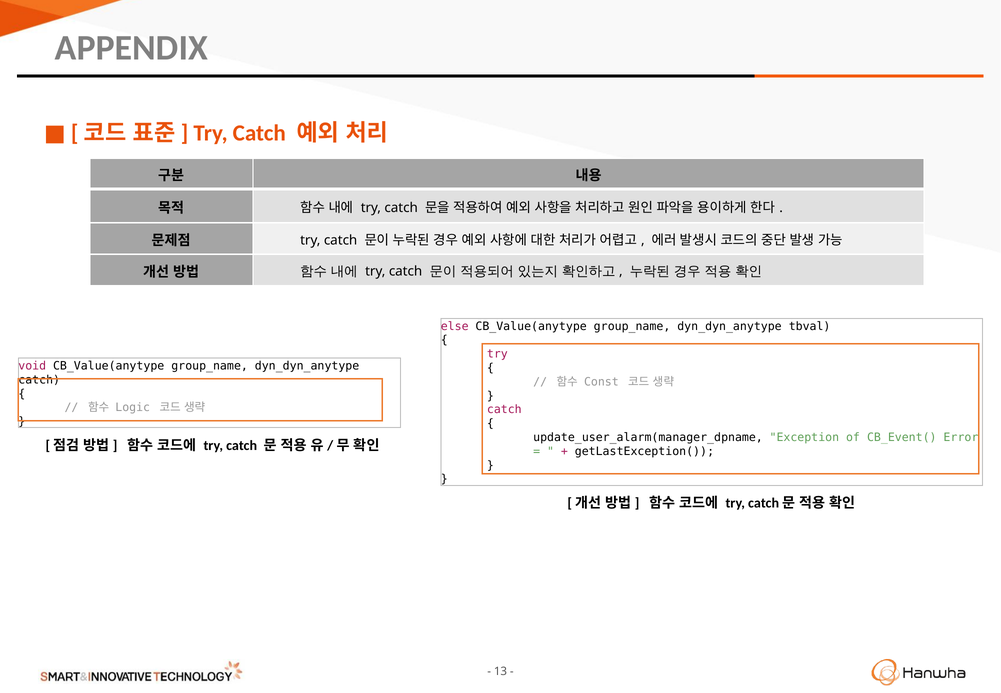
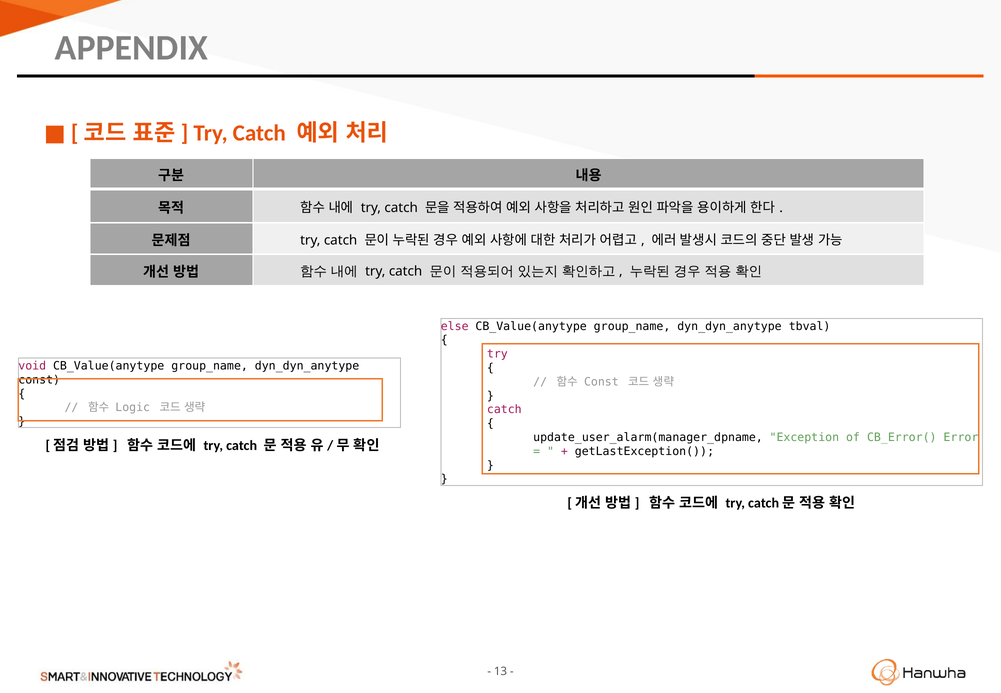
catch: catch -> const (39, 380)
CB_Event(: CB_Event( -> CB_Error( (902, 437)
